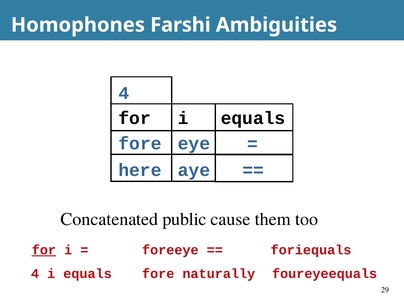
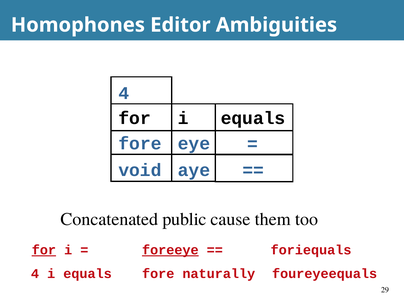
Farshi: Farshi -> Editor (180, 25)
here: here -> void (140, 170)
foreeye underline: none -> present (170, 250)
